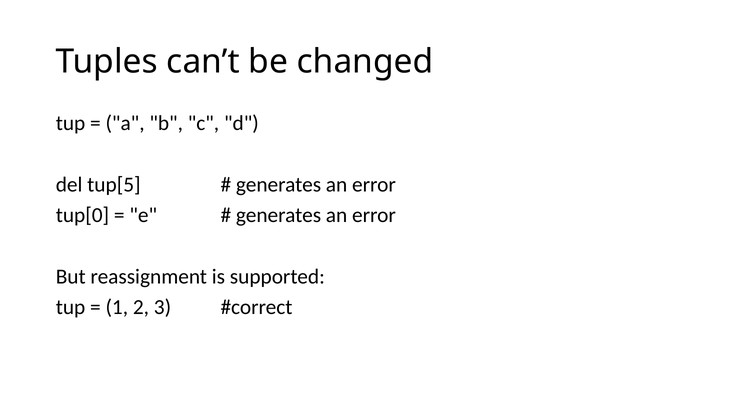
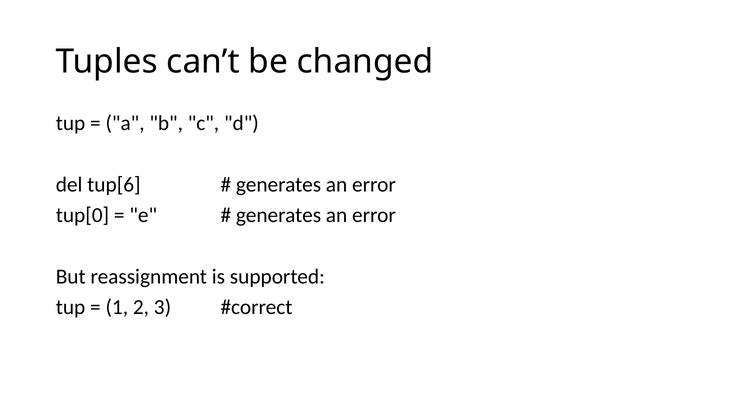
tup[5: tup[5 -> tup[6 (114, 184)
